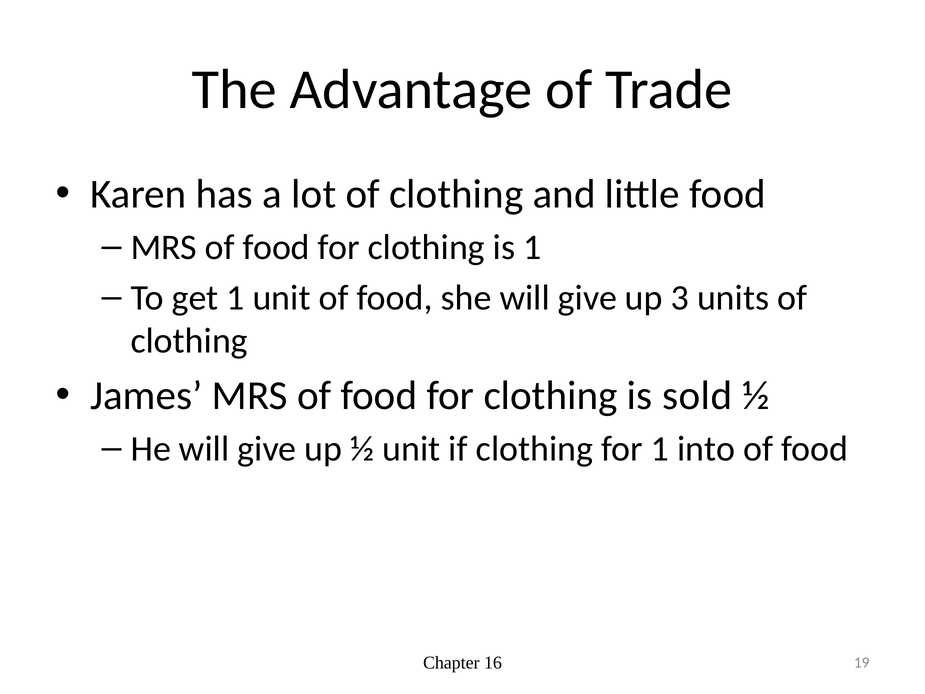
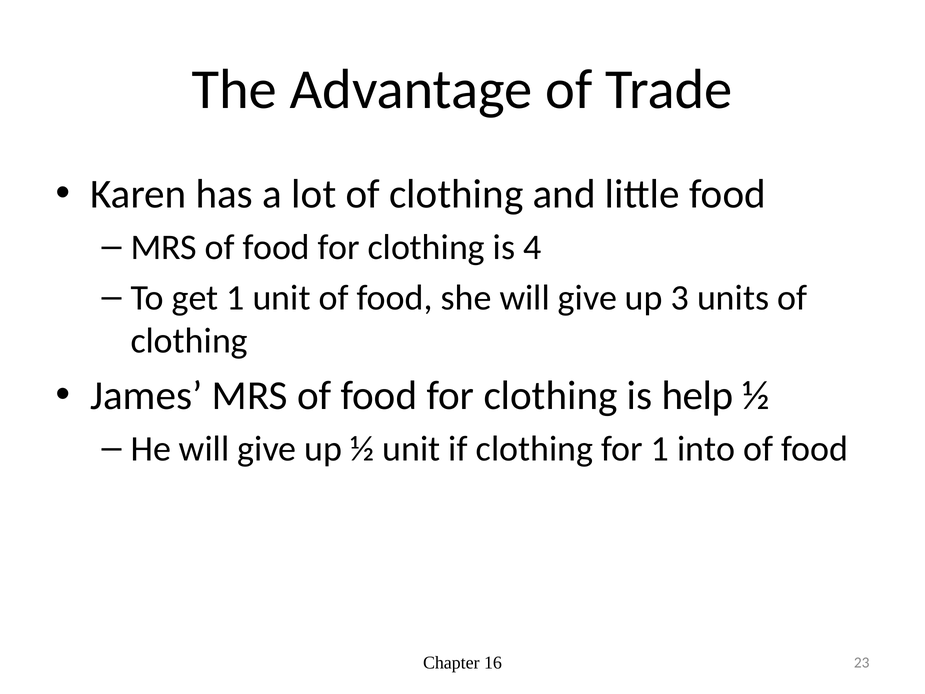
is 1: 1 -> 4 (532, 247)
sold: sold -> help (698, 396)
19: 19 -> 23 (862, 662)
